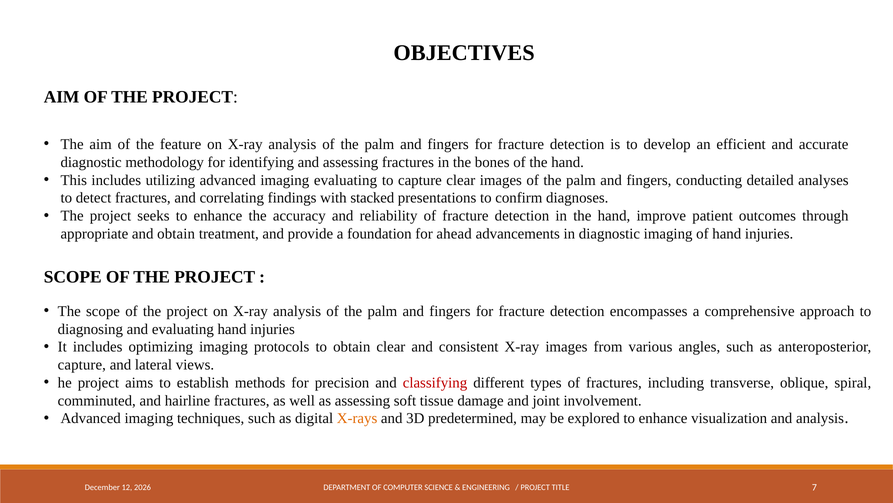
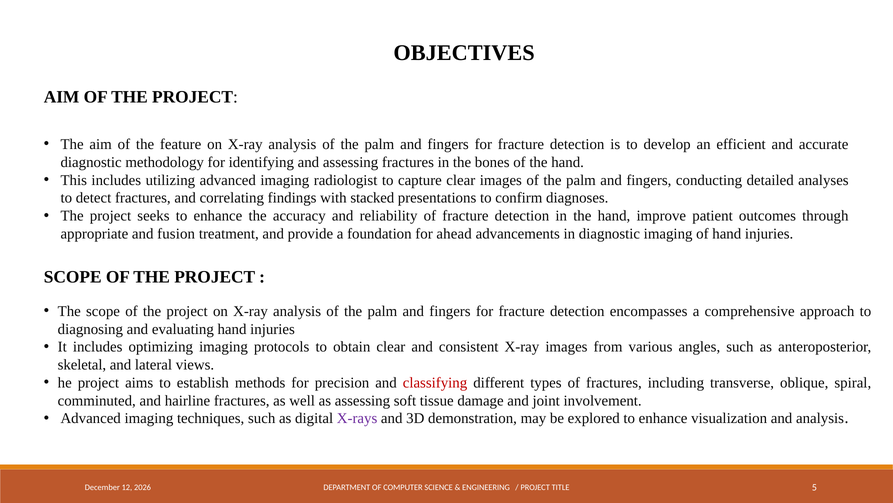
imaging evaluating: evaluating -> radiologist (346, 180)
and obtain: obtain -> fusion (176, 234)
capture: capture -> skeletal (82, 364)
X-rays colour: orange -> purple (357, 418)
predetermined: predetermined -> demonstration (473, 418)
7: 7 -> 5 (814, 487)
